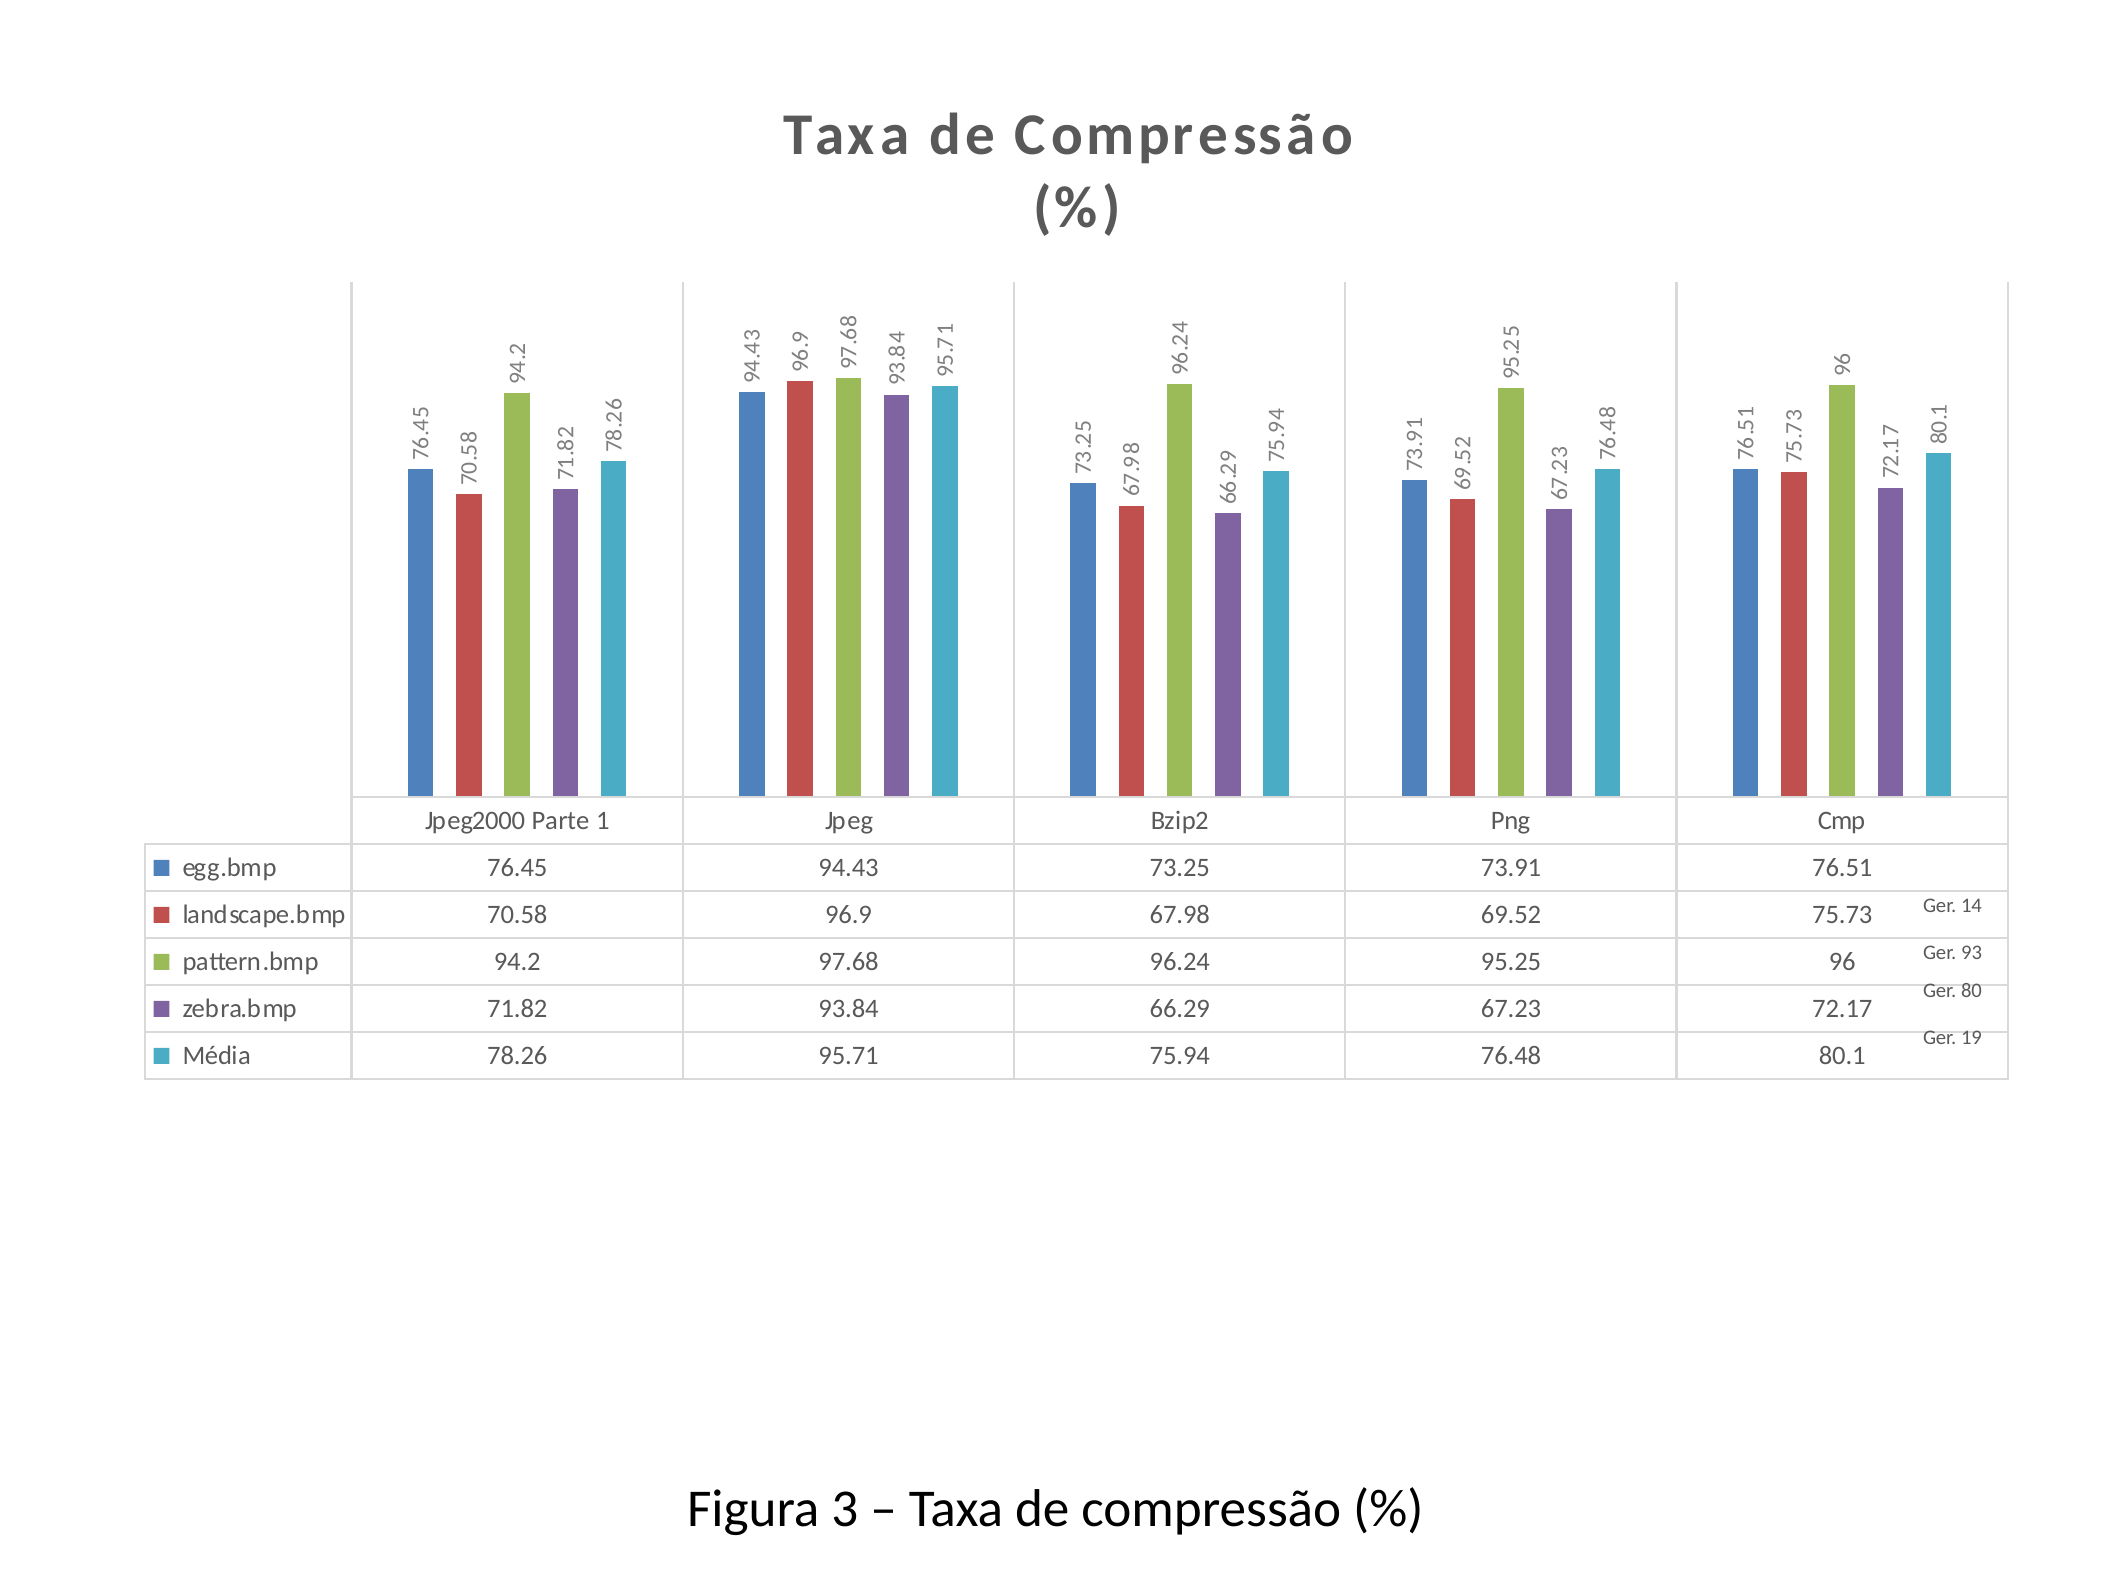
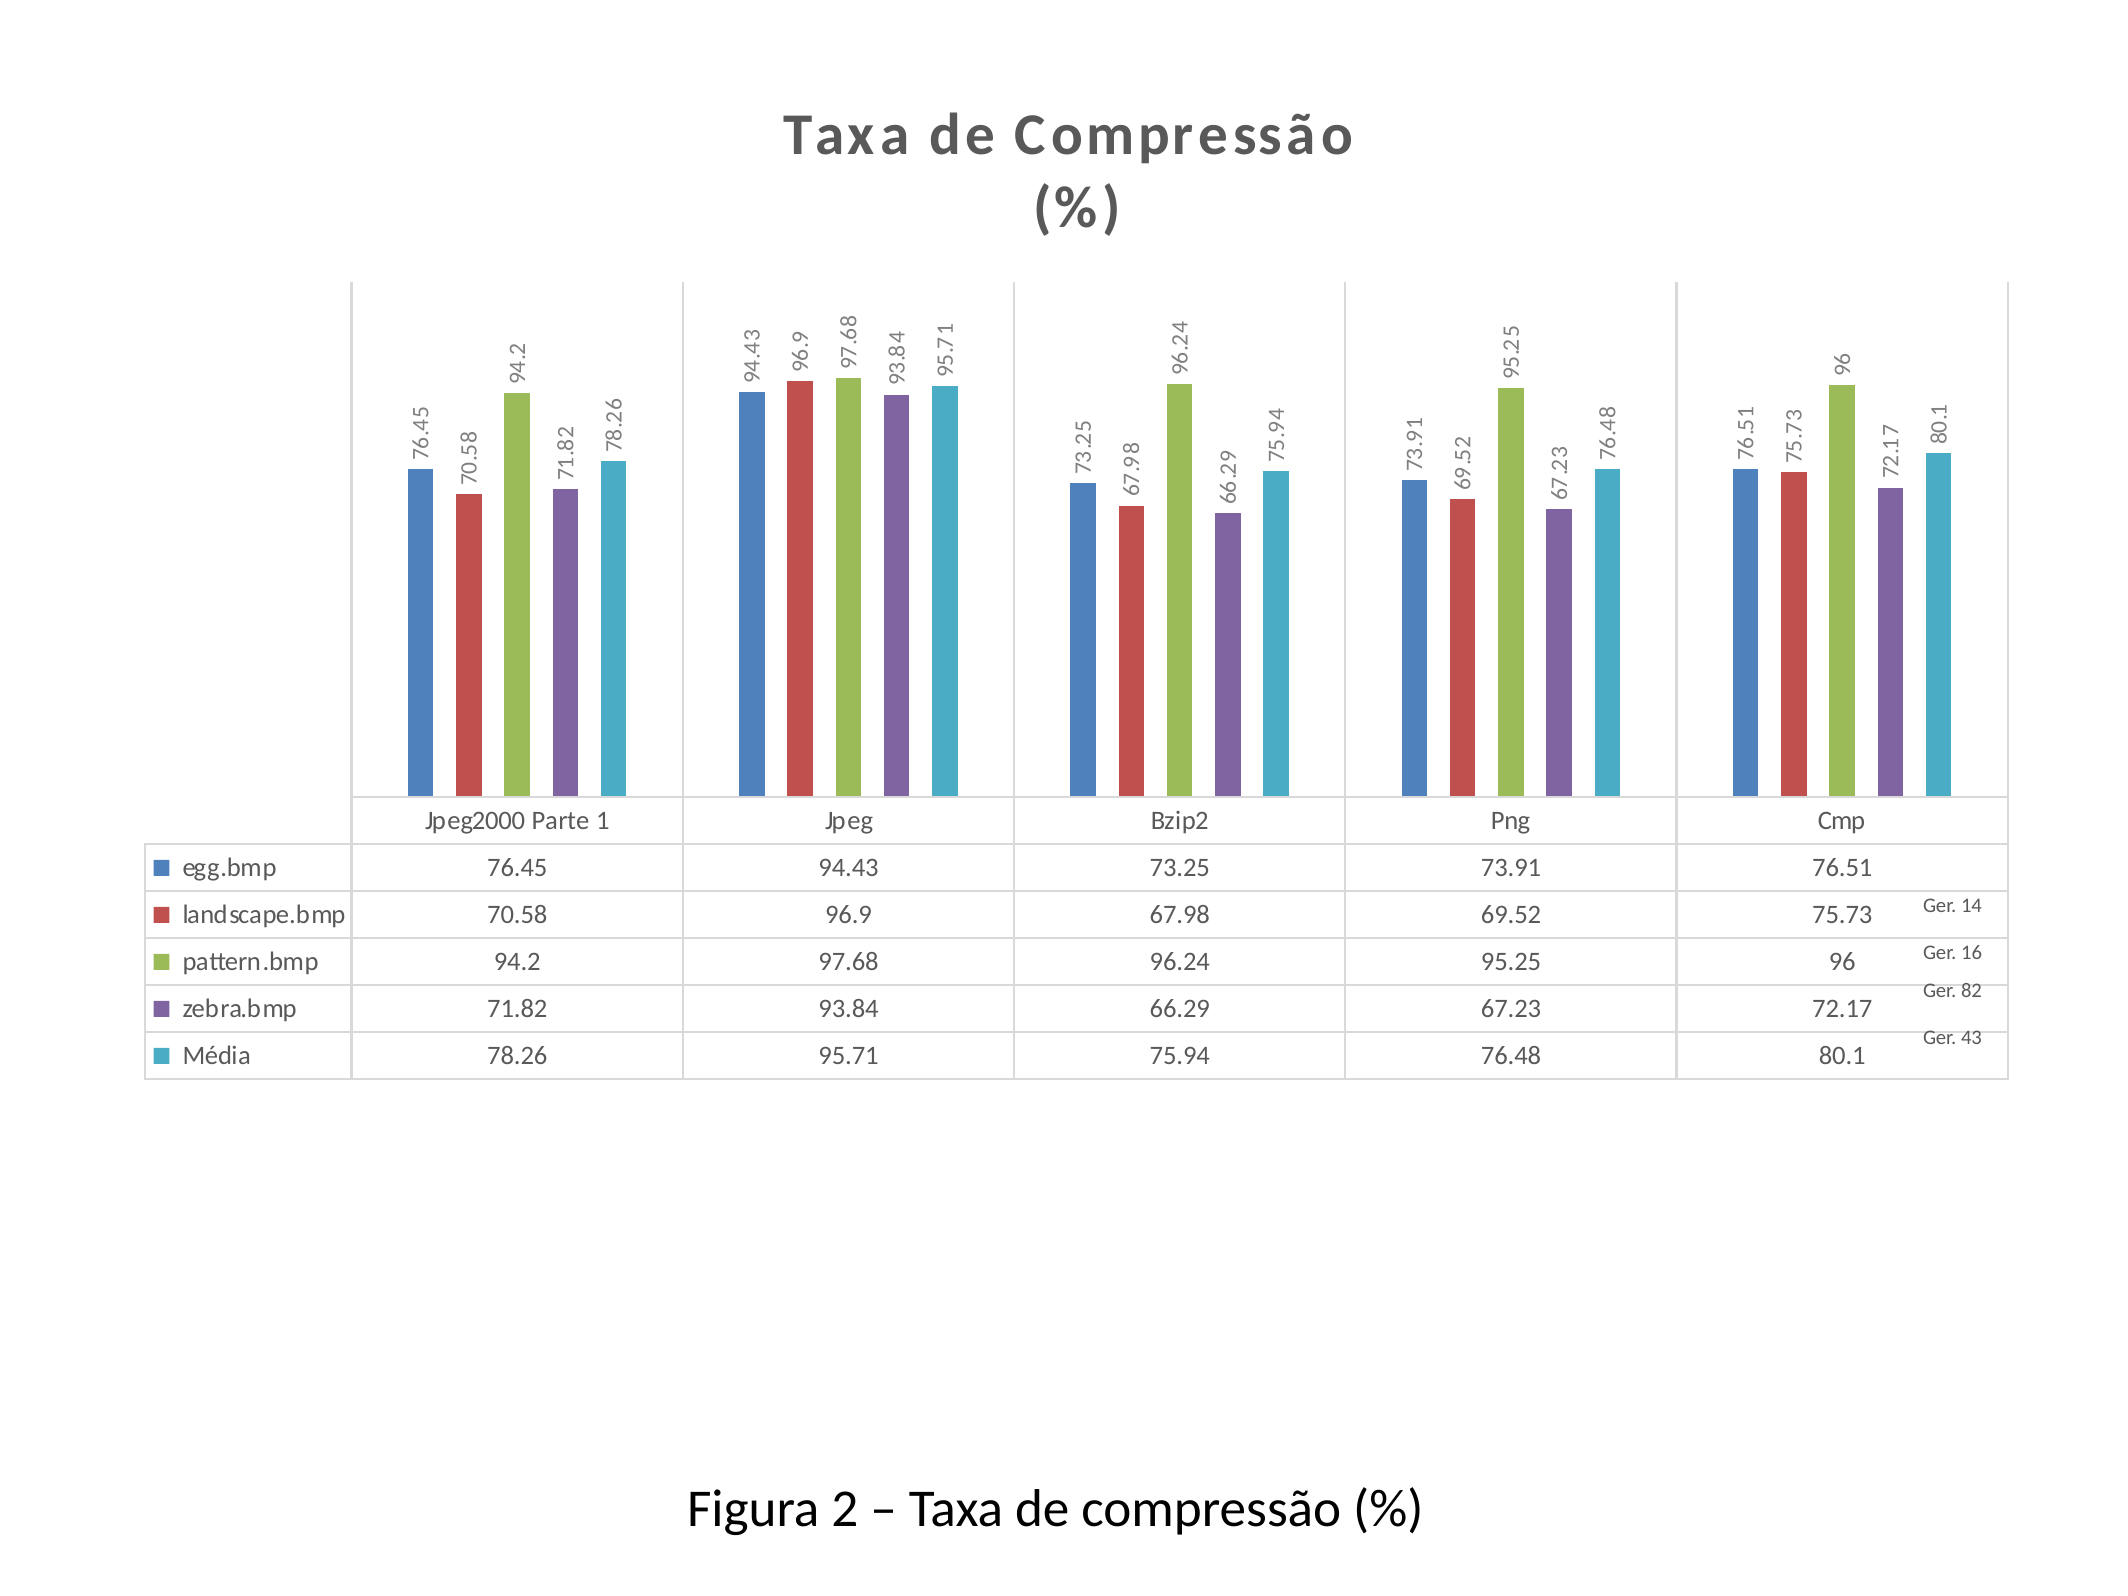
93: 93 -> 16 (1972, 953)
80: 80 -> 82 (1971, 991)
19: 19 -> 43 (1971, 1038)
Figura 3: 3 -> 2 (845, 1509)
